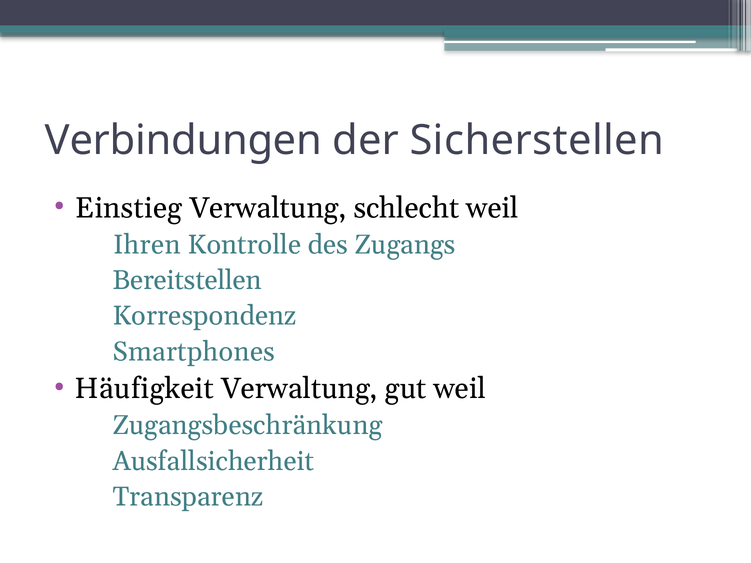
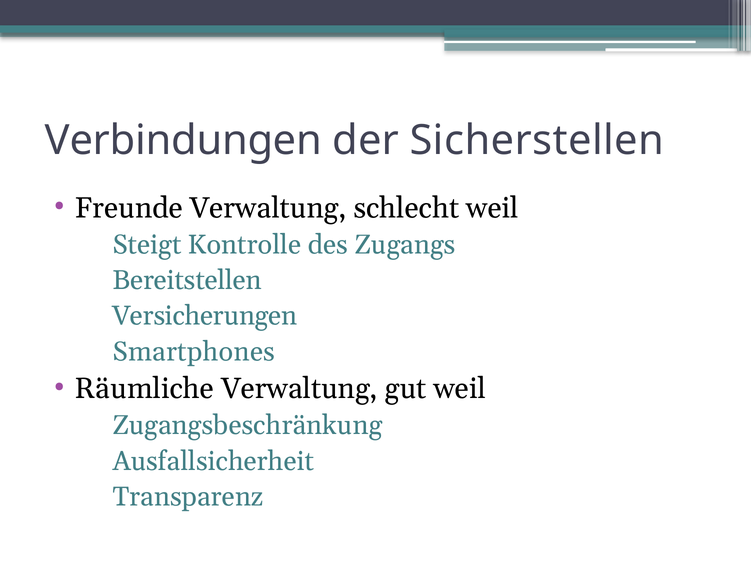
Einstieg: Einstieg -> Freunde (129, 208)
Ihren: Ihren -> Steigt (147, 245)
Korrespondenz: Korrespondenz -> Versicherungen (205, 316)
Häufigkeit: Häufigkeit -> Räumliche (145, 389)
